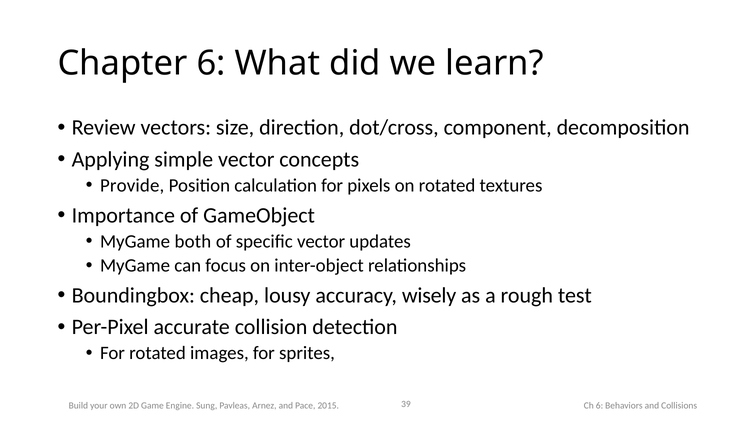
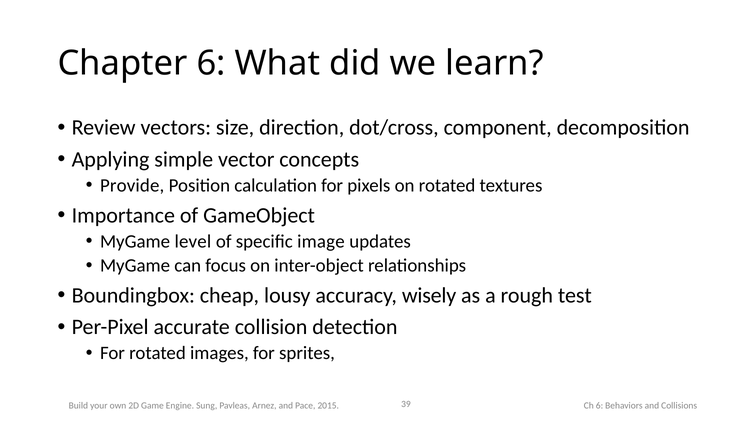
both: both -> level (193, 241)
specific vector: vector -> image (321, 241)
